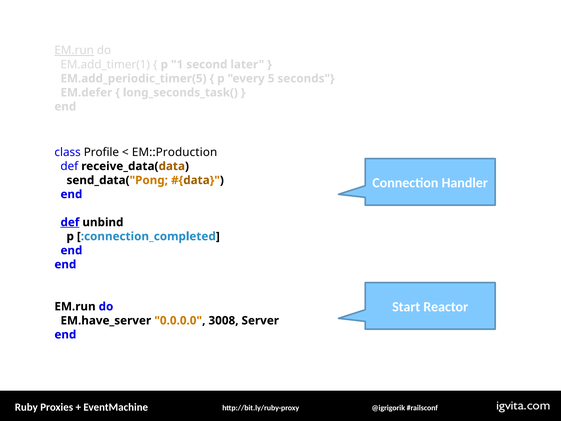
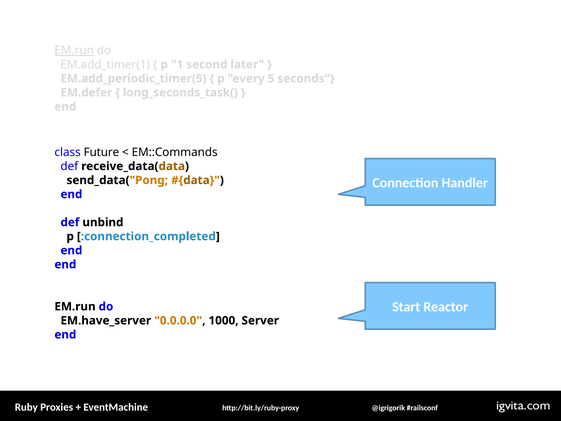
Profile: Profile -> Future (101, 152)
EM::Production: EM::Production -> EM::Commands (175, 152)
def underline: present -> none (70, 222)
3008: 3008 -> 1000 (224, 320)
